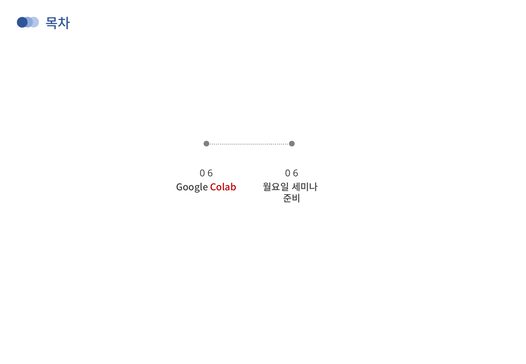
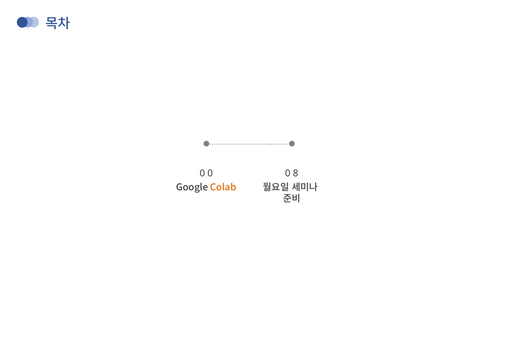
6: 6 -> 0 (210, 173)
6: 6 -> 8 (296, 173)
Colab colour: red -> orange (223, 188)
